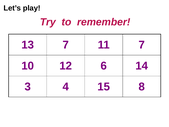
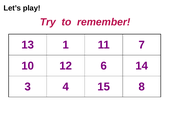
13 7: 7 -> 1 (66, 45)
